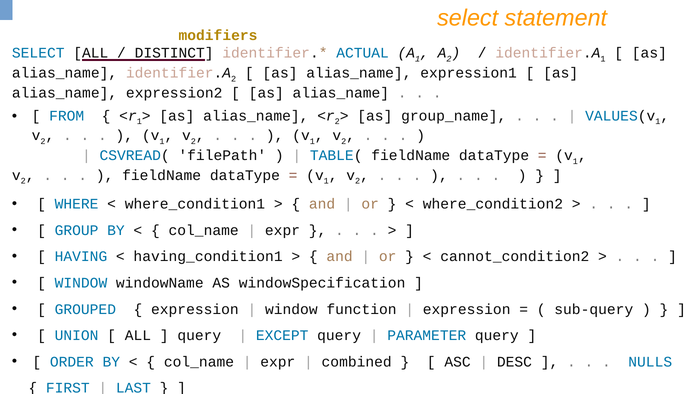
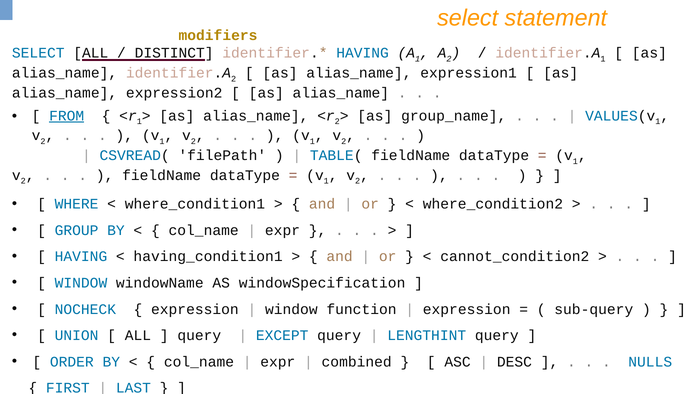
ACTUAL: ACTUAL -> HAVING (363, 53)
FROM underline: none -> present (67, 116)
GROUPED: GROUPED -> NOCHECK (85, 309)
PARAMETER: PARAMETER -> LENGTHINT (427, 335)
